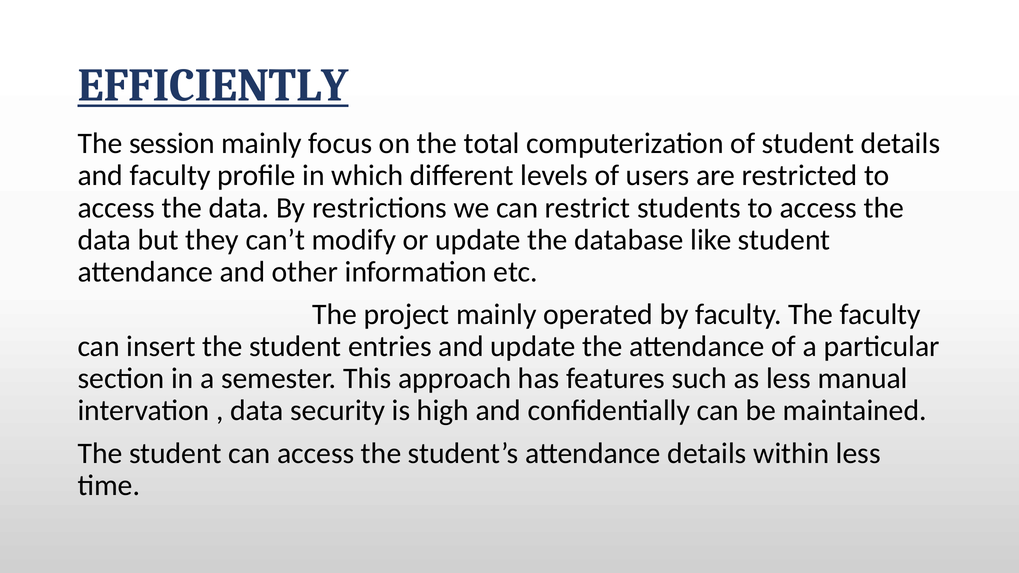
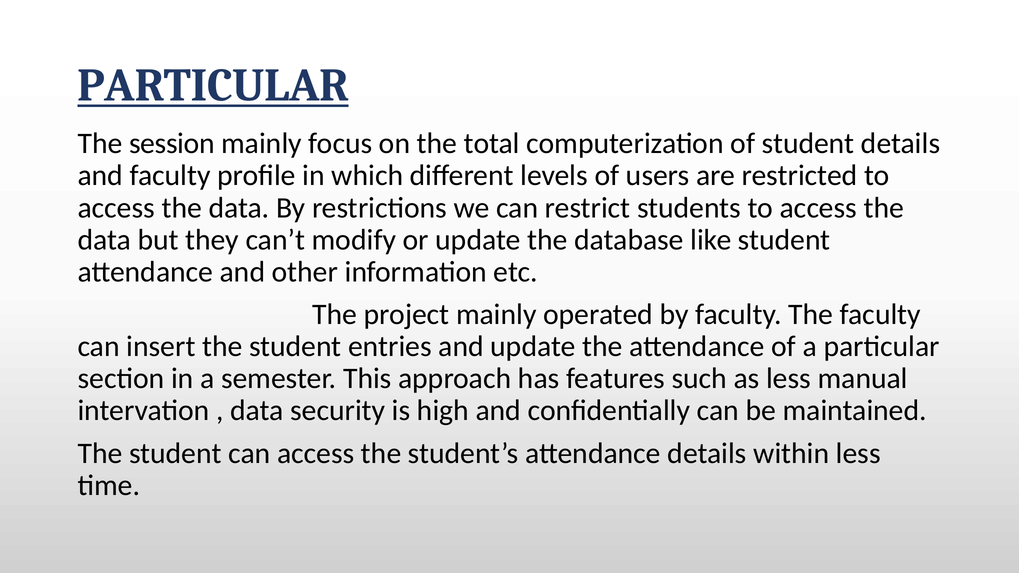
EFFICIENTLY: EFFICIENTLY -> PARTICULAR (213, 86)
